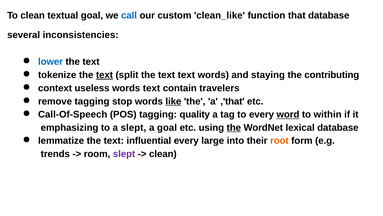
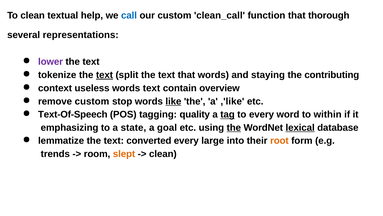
textual goal: goal -> help (92, 15)
clean_like: clean_like -> clean_call (219, 15)
that database: database -> thorough (329, 15)
inconsistencies: inconsistencies -> representations (81, 35)
lower colour: blue -> purple (51, 62)
text text: text -> that (186, 75)
travelers: travelers -> overview (220, 88)
remove tagging: tagging -> custom (92, 101)
,'that: ,'that -> ,'like (232, 101)
Call-Of-Speech: Call-Of-Speech -> Text-Of-Speech (73, 114)
tag underline: none -> present (228, 114)
word underline: present -> none (288, 114)
a slept: slept -> state (133, 127)
lexical underline: none -> present (300, 127)
influential: influential -> converted (149, 140)
slept colour: purple -> orange (124, 154)
